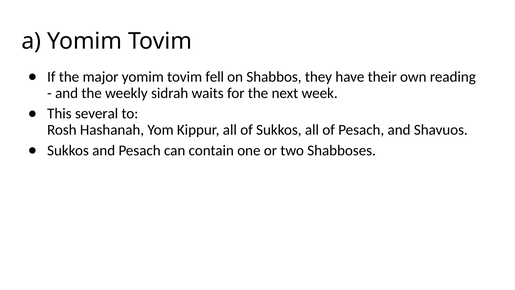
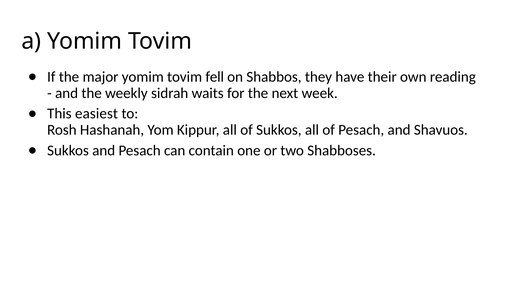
several: several -> easiest (97, 114)
